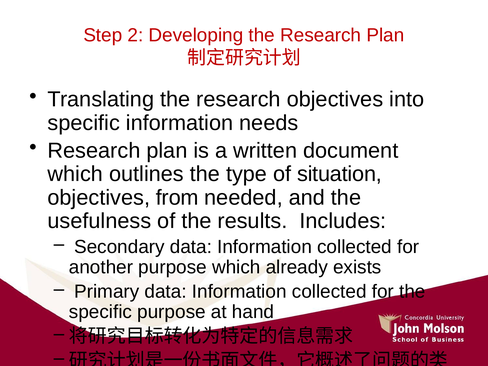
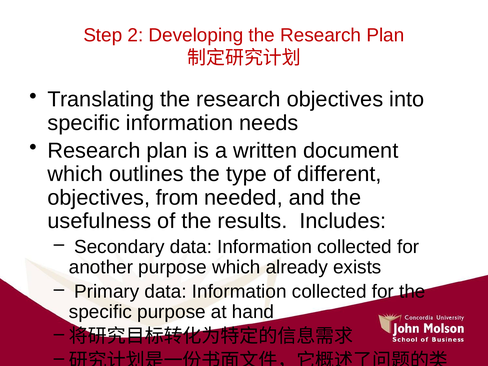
situation: situation -> different (339, 174)
